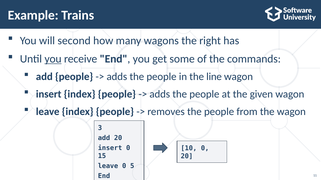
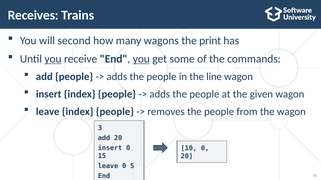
Example: Example -> Receives (33, 15)
right: right -> print (210, 41)
you underline: none -> present (141, 59)
